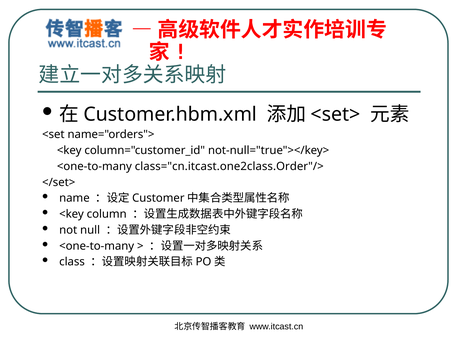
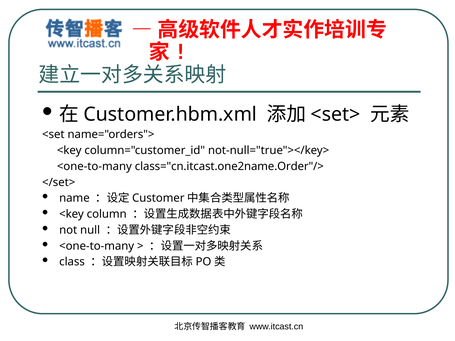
class="cn.itcast.one2class.Order"/>: class="cn.itcast.one2class.Order"/> -> class="cn.itcast.one2name.Order"/> (229, 167)
